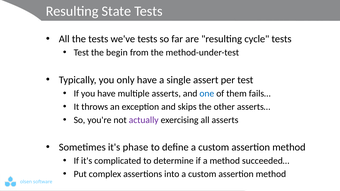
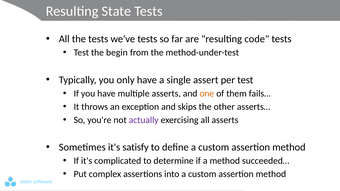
cycle: cycle -> code (257, 39)
one colour: blue -> orange (207, 94)
phase: phase -> satisfy (136, 147)
